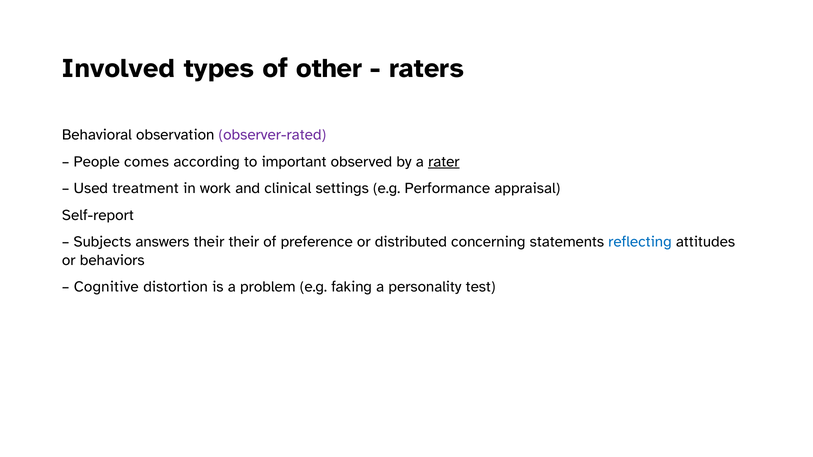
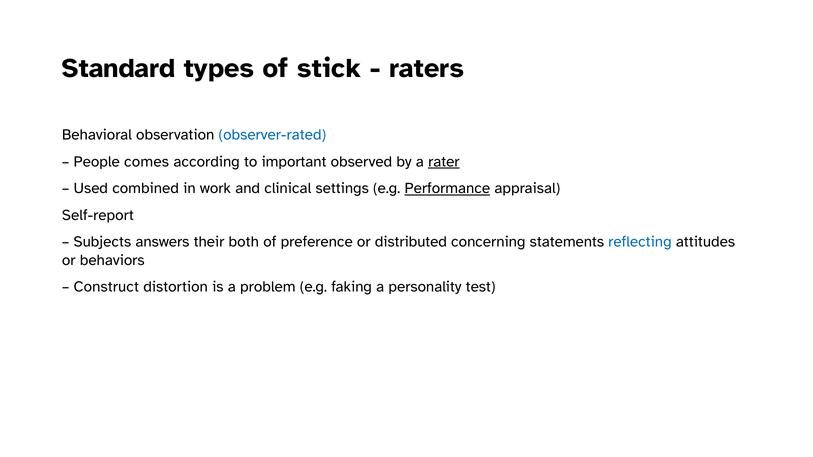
Involved: Involved -> Standard (119, 68)
other: other -> stick (329, 68)
observer-rated colour: purple -> blue (272, 135)
treatment: treatment -> combined (146, 189)
Performance underline: none -> present (447, 189)
their their: their -> both (244, 242)
Cognitive: Cognitive -> Construct (106, 287)
